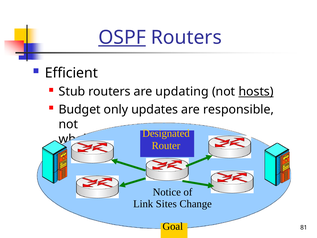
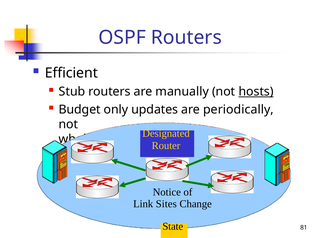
OSPF underline: present -> none (122, 38)
updating: updating -> manually (182, 92)
responsible: responsible -> periodically (238, 109)
Goal: Goal -> State (173, 226)
